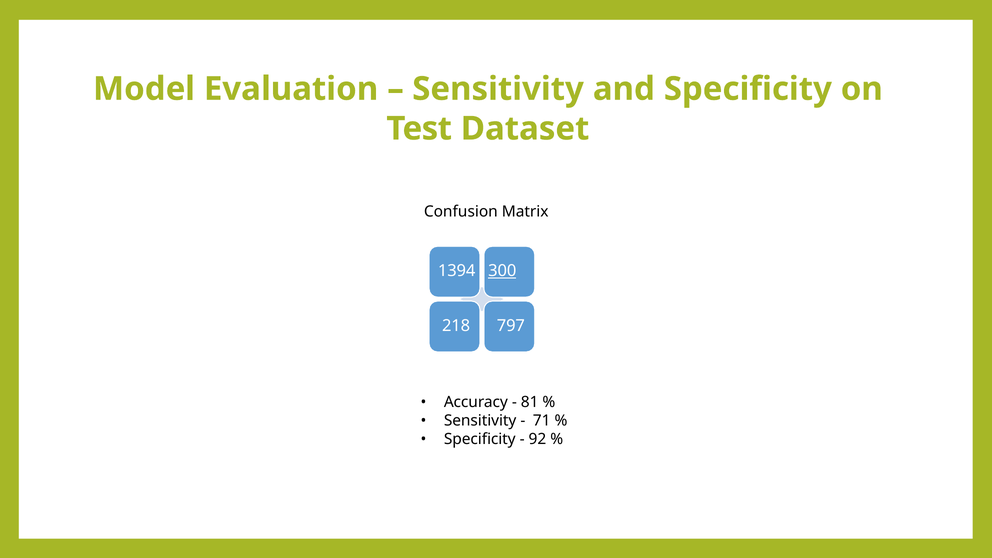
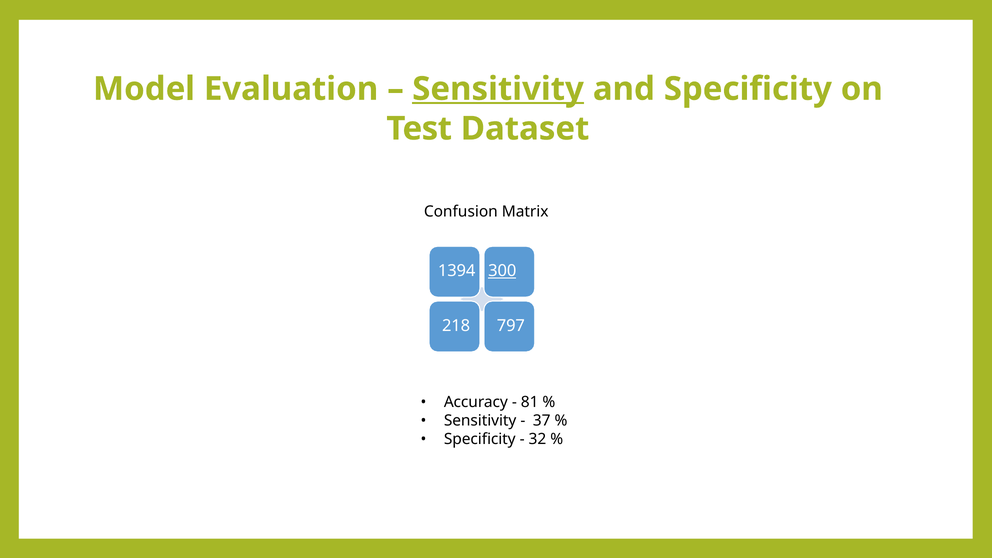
Sensitivity underline: none -> present (498, 89)
71: 71 -> 37 (542, 421)
92: 92 -> 32 (537, 439)
